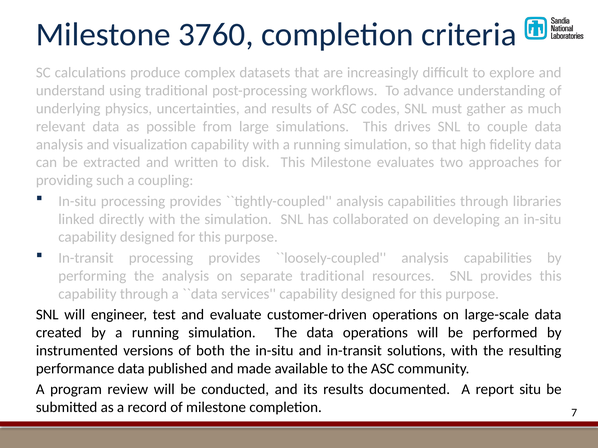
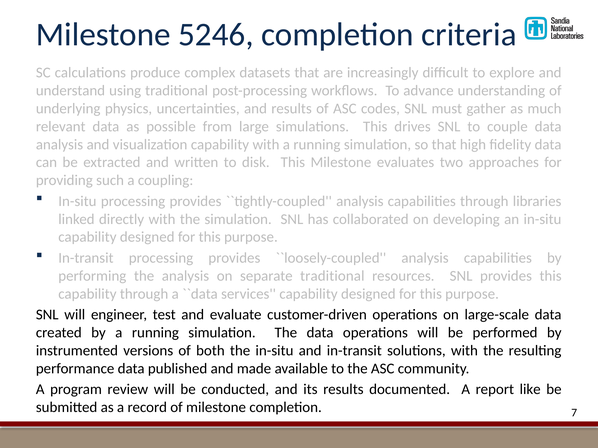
3760: 3760 -> 5246 (216, 35)
situ: situ -> like (530, 390)
